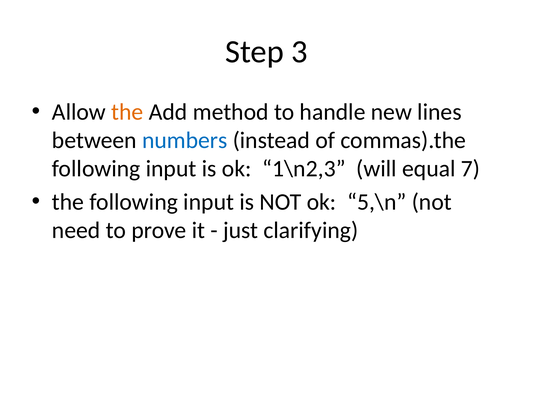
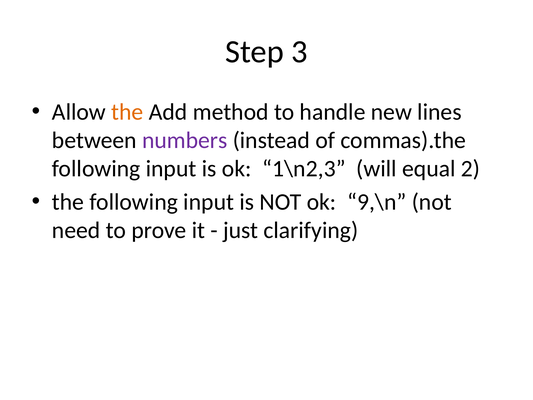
numbers colour: blue -> purple (185, 140)
7: 7 -> 2 (471, 169)
5,\n: 5,\n -> 9,\n (377, 202)
